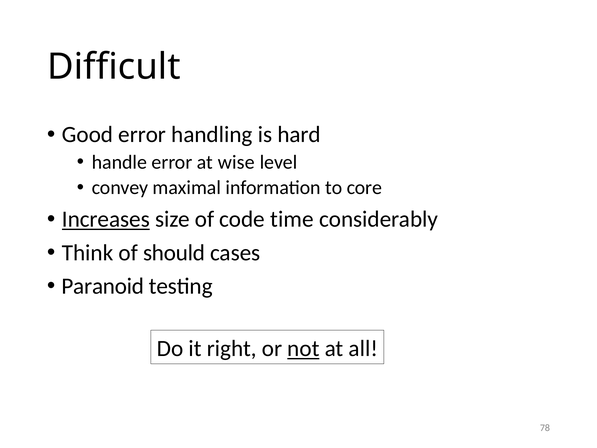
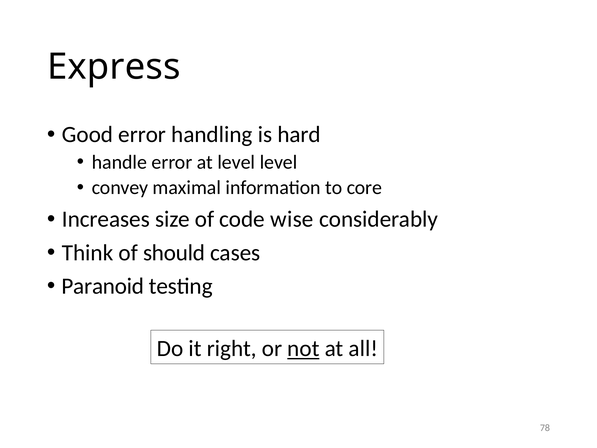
Difficult: Difficult -> Express (114, 67)
at wise: wise -> level (236, 162)
Increases underline: present -> none (106, 219)
time: time -> wise (292, 219)
